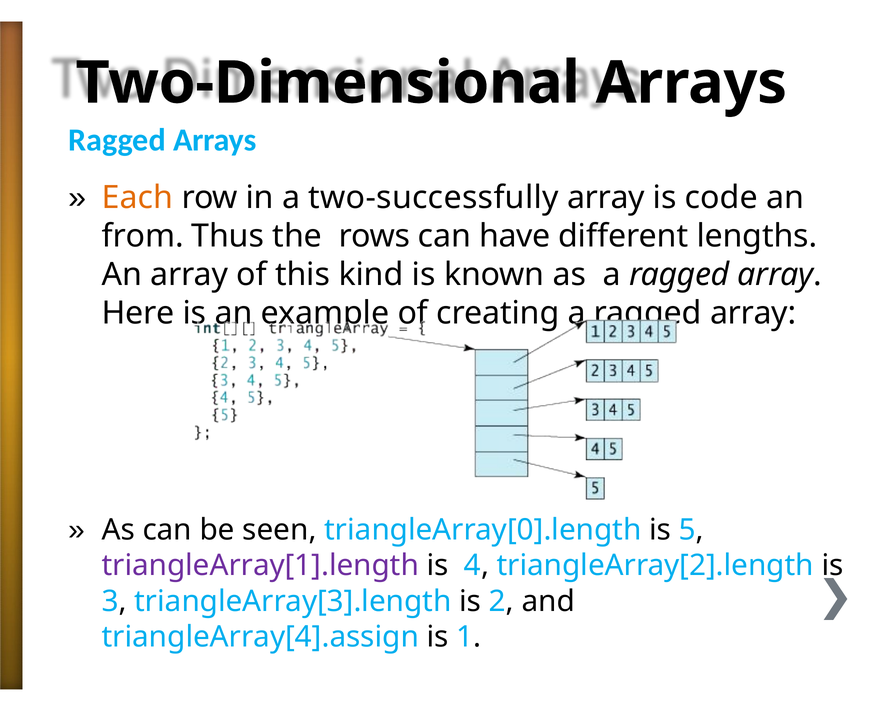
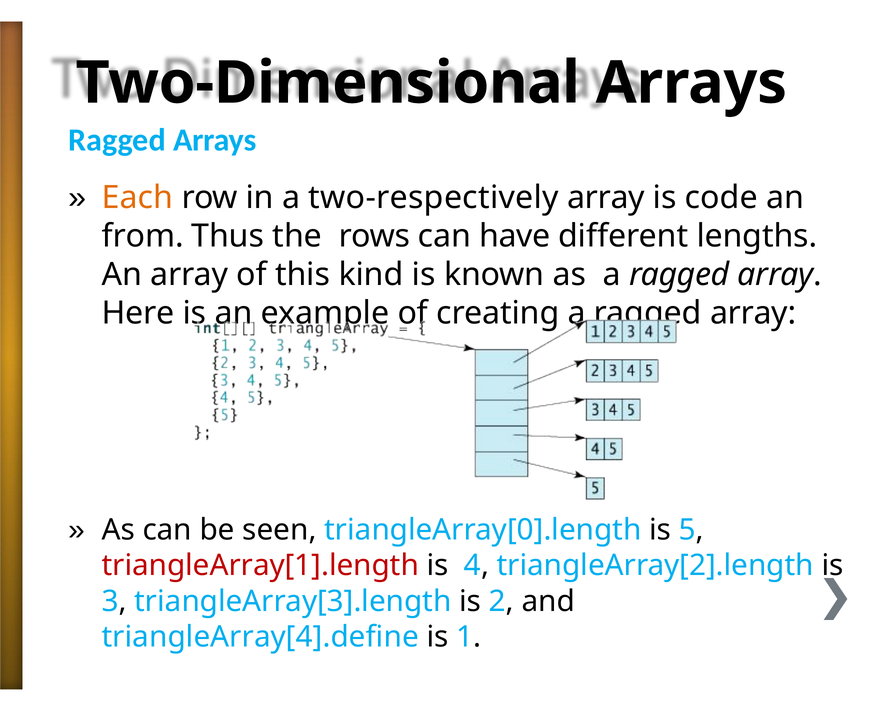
two-successfully: two-successfully -> two-respectively (434, 198)
triangleArray[1].length colour: purple -> red (260, 566)
triangleArray[4].assign: triangleArray[4].assign -> triangleArray[4].define (260, 638)
